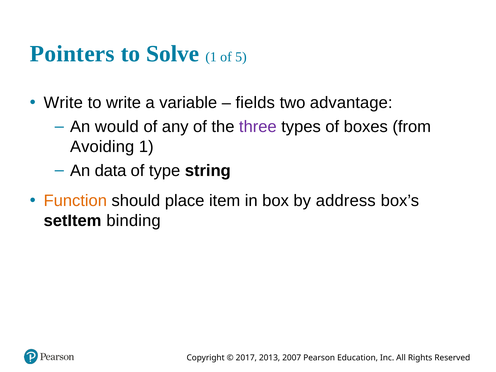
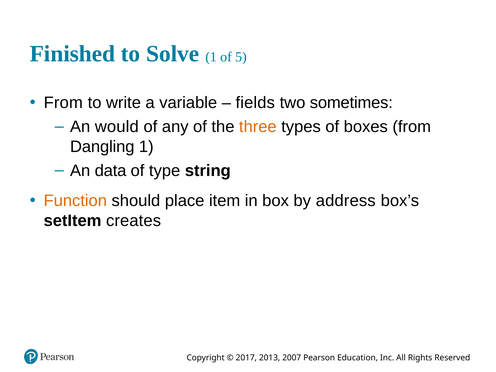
Pointers: Pointers -> Finished (72, 54)
Write: Write -> From (63, 103)
advantage: advantage -> sometimes (351, 103)
three colour: purple -> orange (258, 127)
Avoiding: Avoiding -> Dangling (102, 147)
binding: binding -> creates (134, 221)
